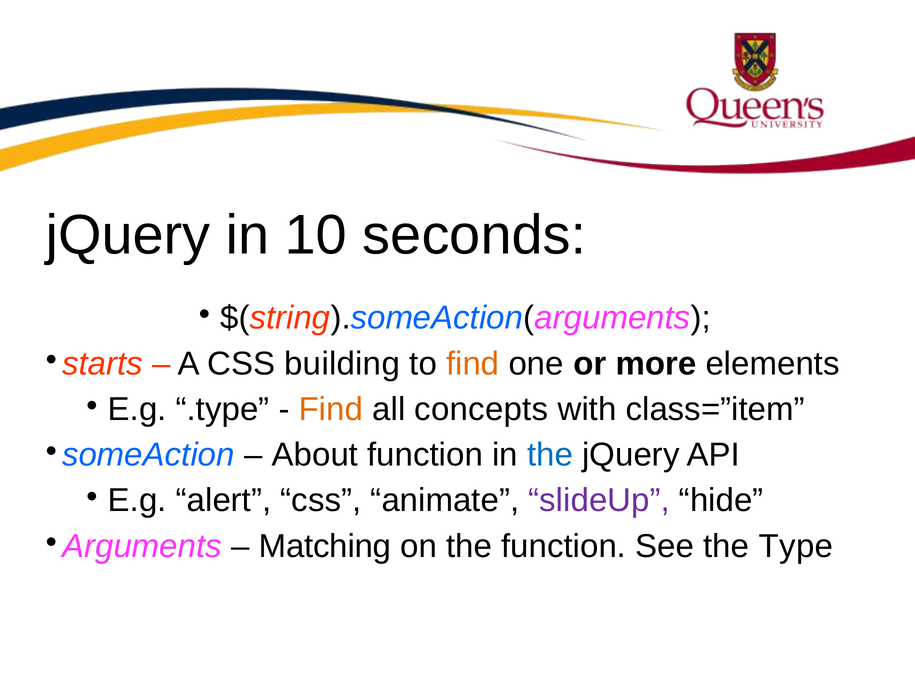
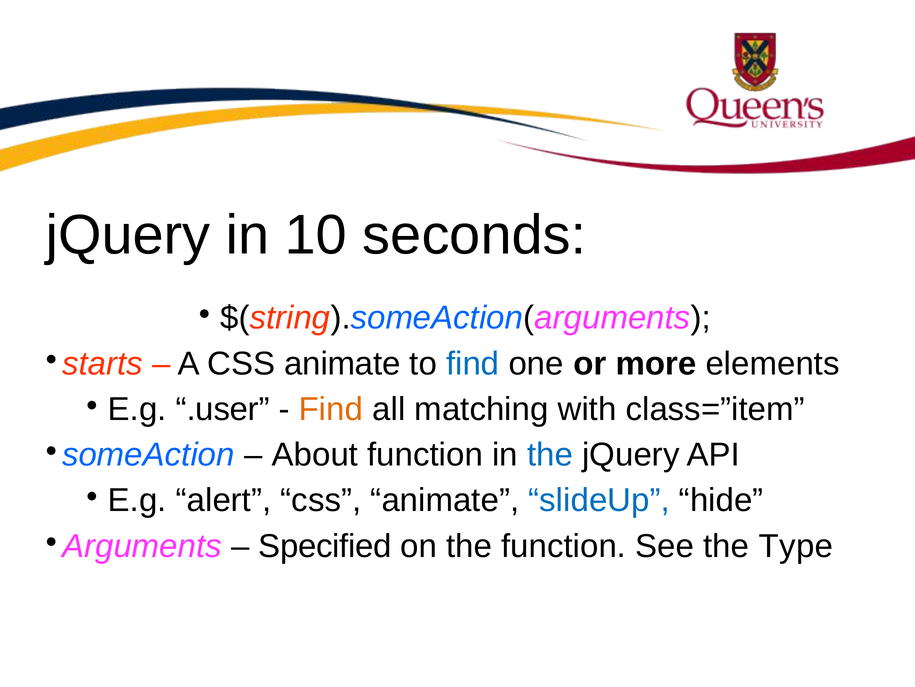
A CSS building: building -> animate (342, 363)
find colour: orange -> blue (473, 363)
.type: .type -> .user (223, 409)
concepts: concepts -> matching (482, 409)
slideUp colour: purple -> blue (599, 500)
Matching: Matching -> Specified (325, 546)
